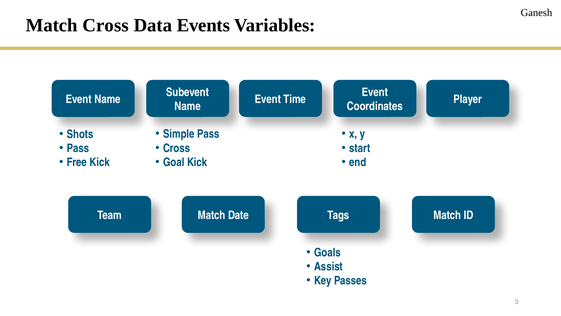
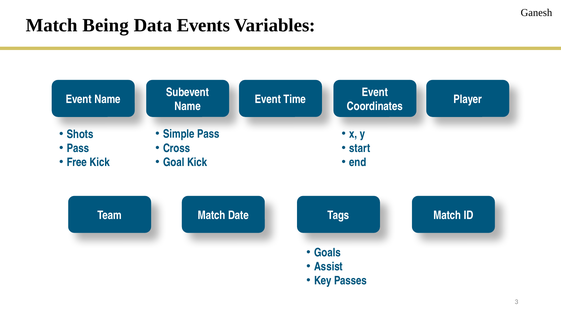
Match Cross: Cross -> Being (106, 25)
